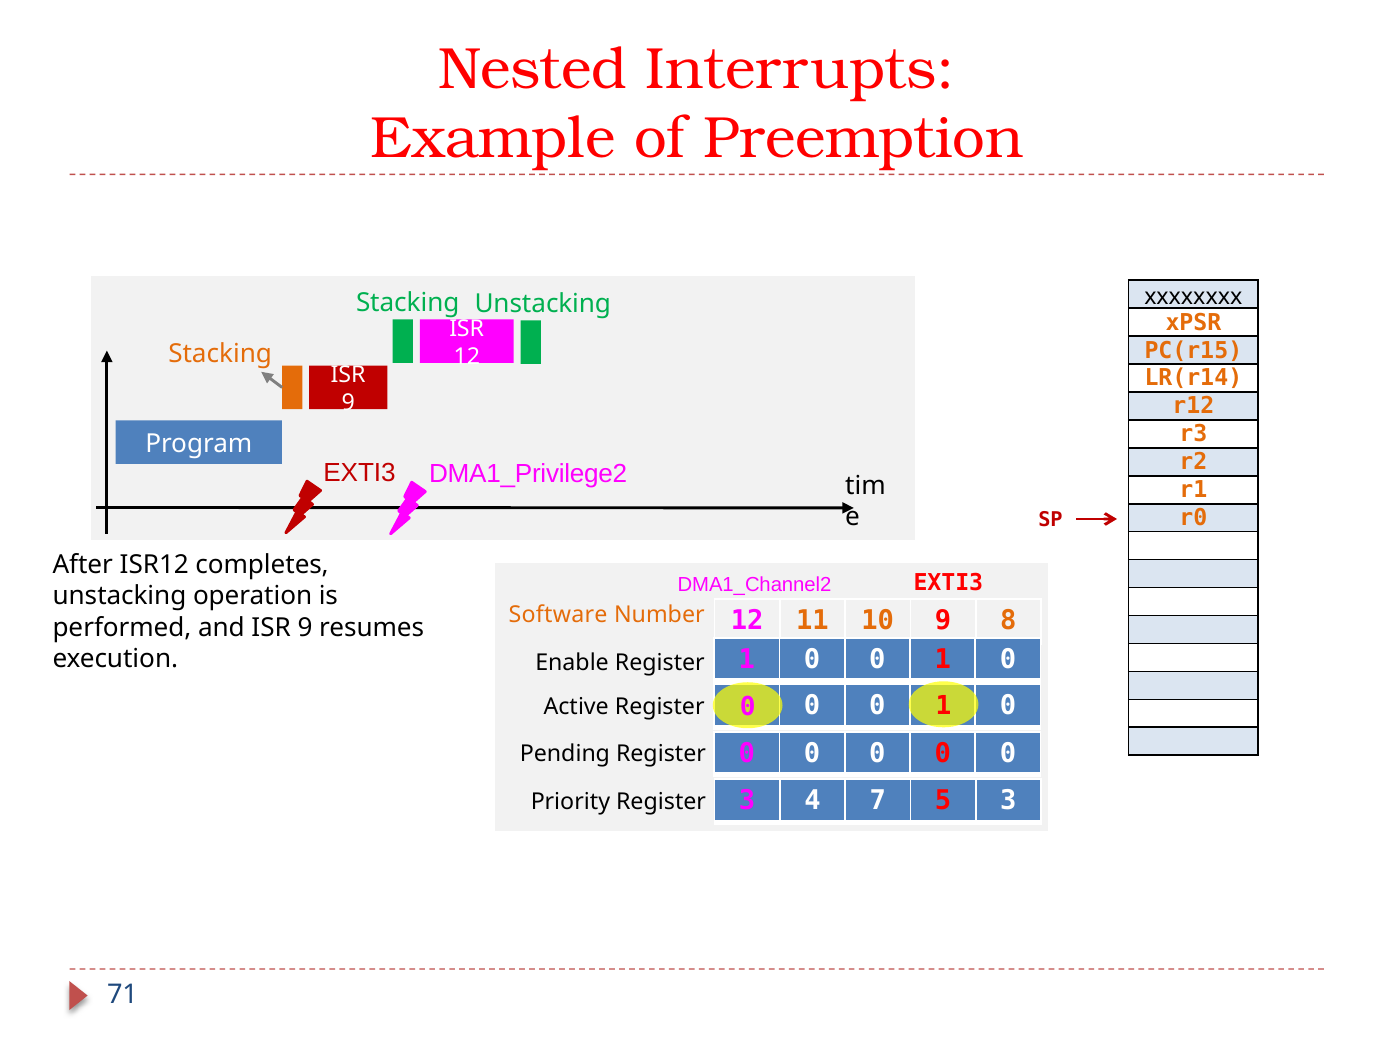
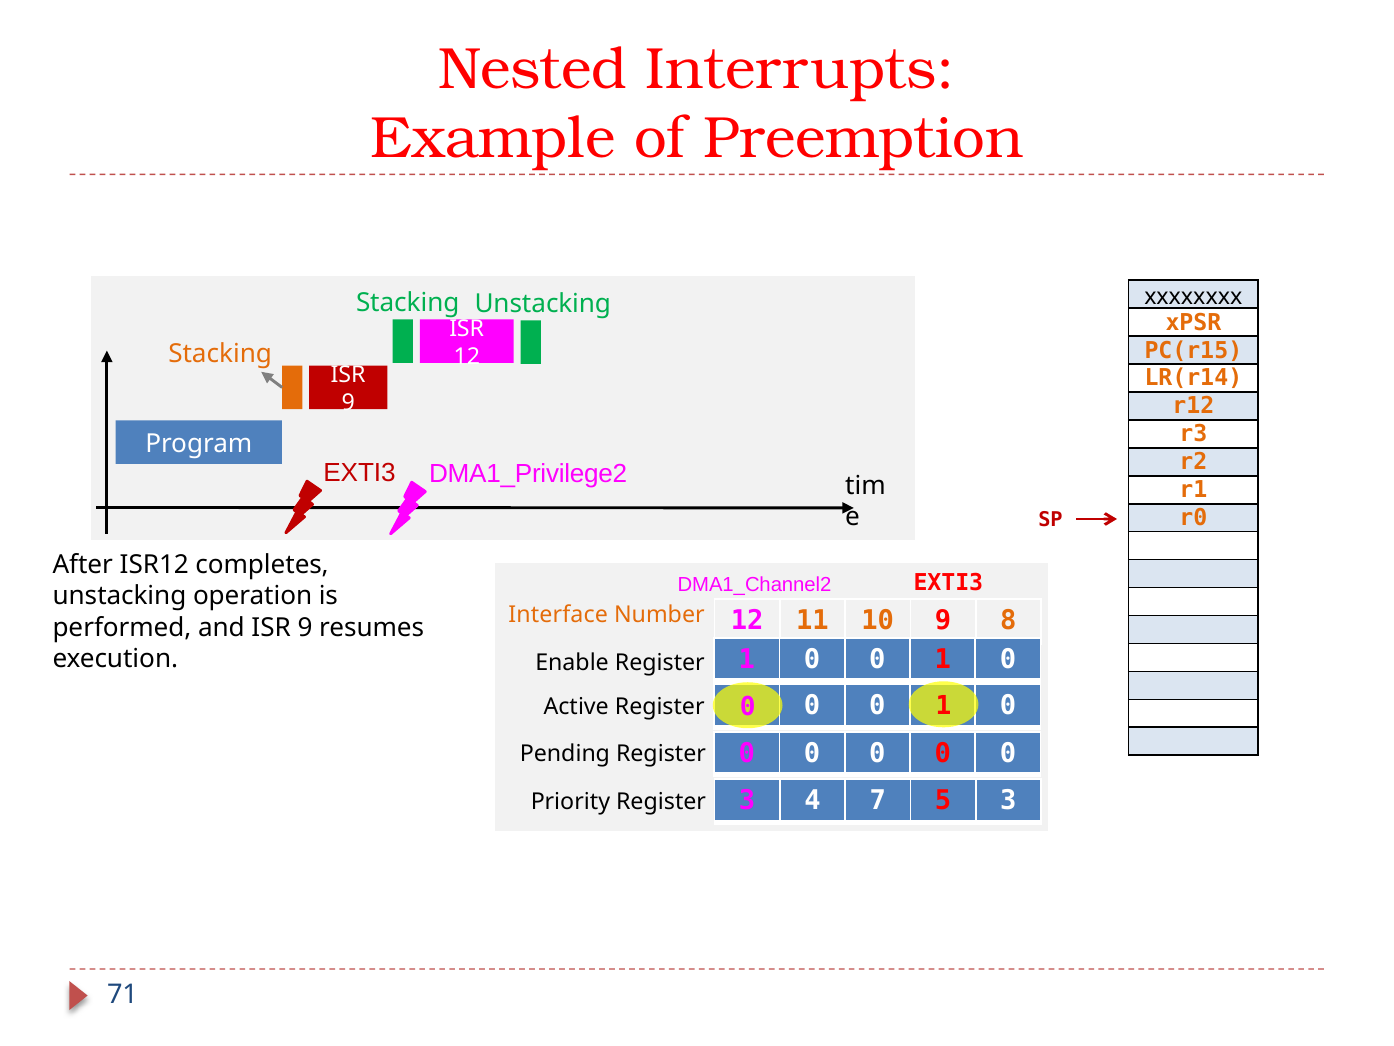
Software: Software -> Interface (558, 615)
